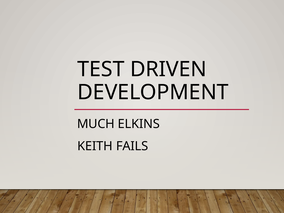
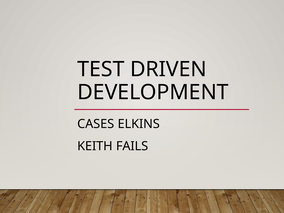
MUCH: MUCH -> CASES (96, 124)
